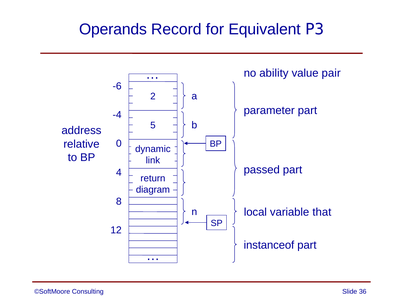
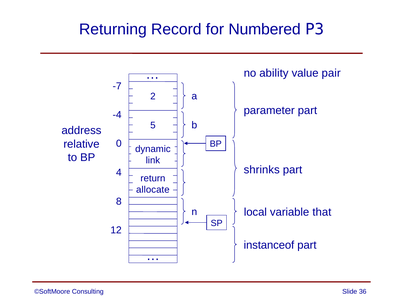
Operands: Operands -> Returning (113, 29)
Equivalent: Equivalent -> Numbered (265, 29)
-6: -6 -> -7 (117, 86)
passed: passed -> shrinks (262, 170)
diagram: diagram -> allocate (153, 190)
